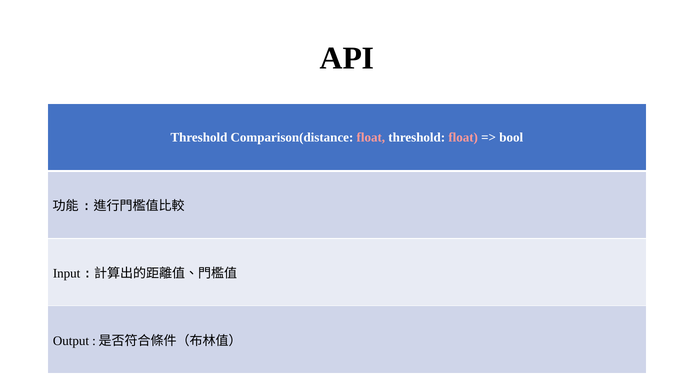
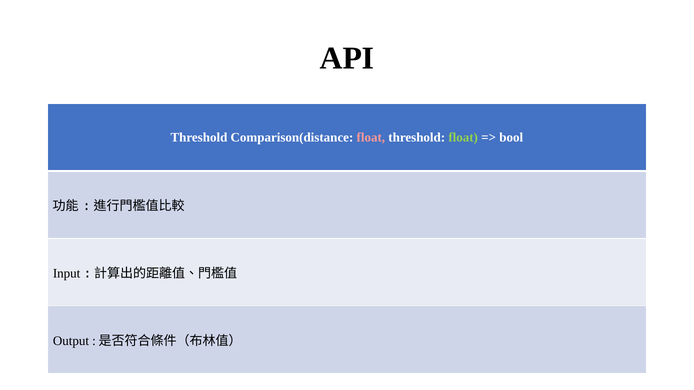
float colour: pink -> light green (463, 138)
